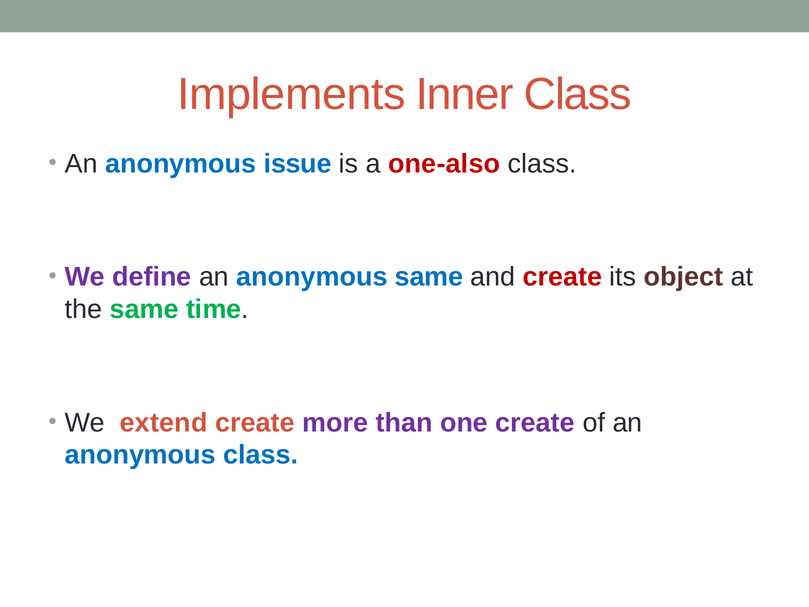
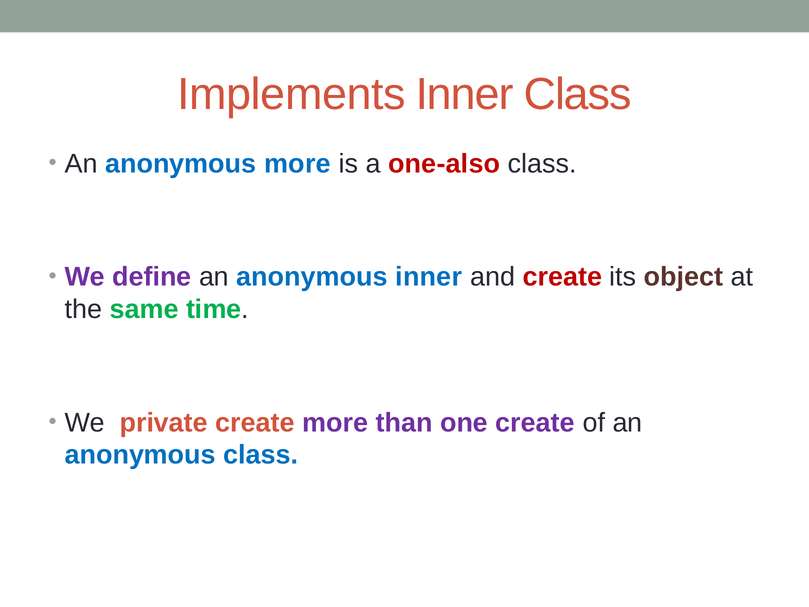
anonymous issue: issue -> more (297, 164)
anonymous same: same -> inner (429, 277)
extend: extend -> private (164, 423)
